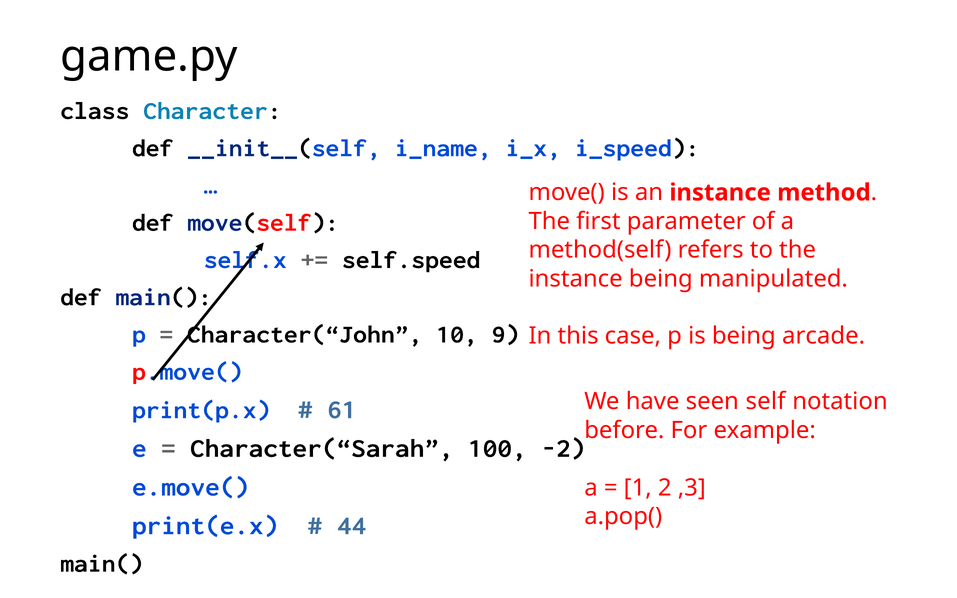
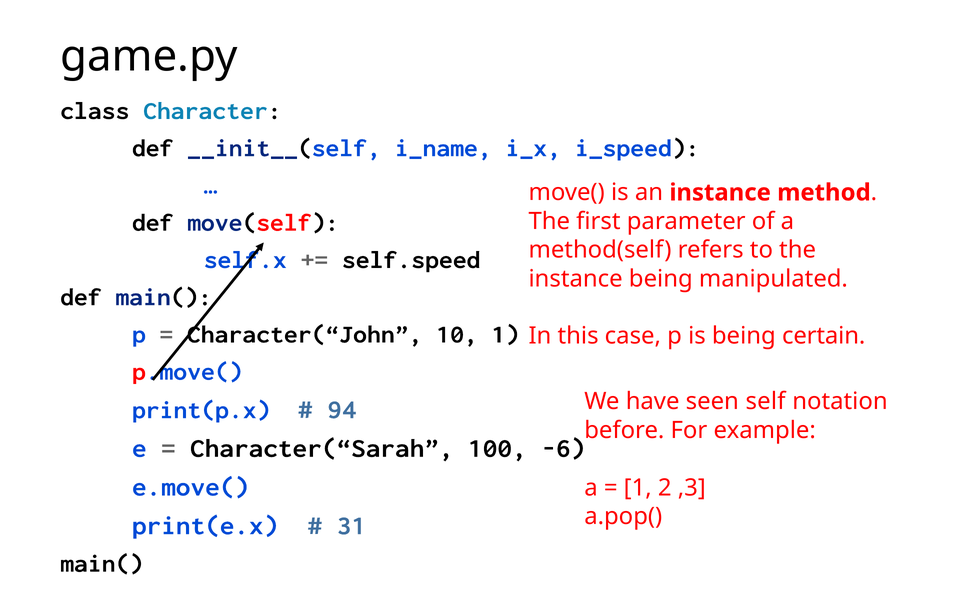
10 9: 9 -> 1 (505, 334)
arcade: arcade -> certain (824, 336)
61: 61 -> 94 (342, 409)
-2: -2 -> -6 (563, 448)
44: 44 -> 31 (352, 526)
